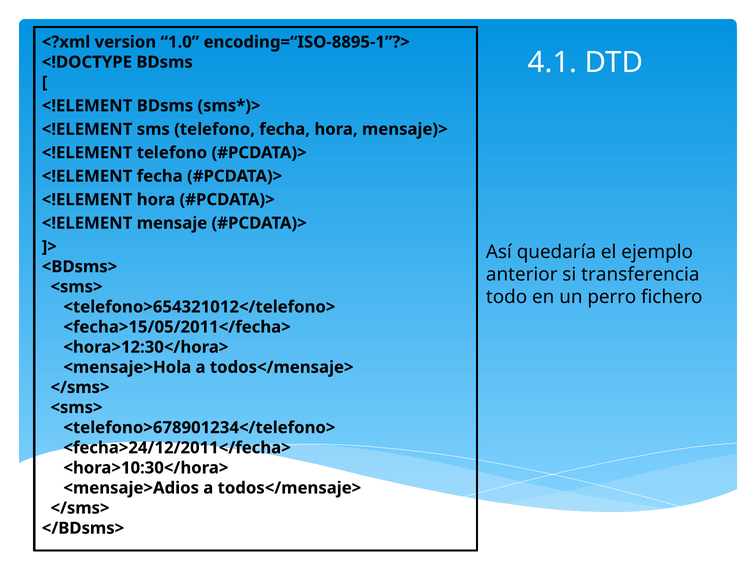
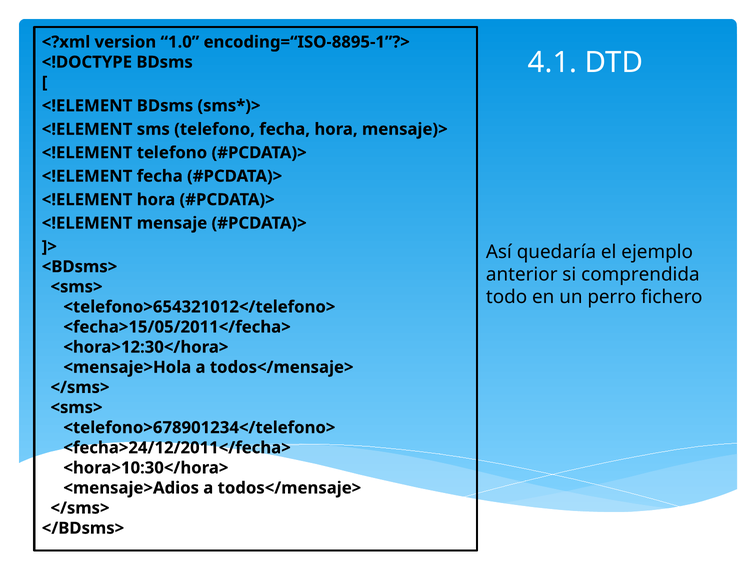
transferencia: transferencia -> comprendida (640, 275)
